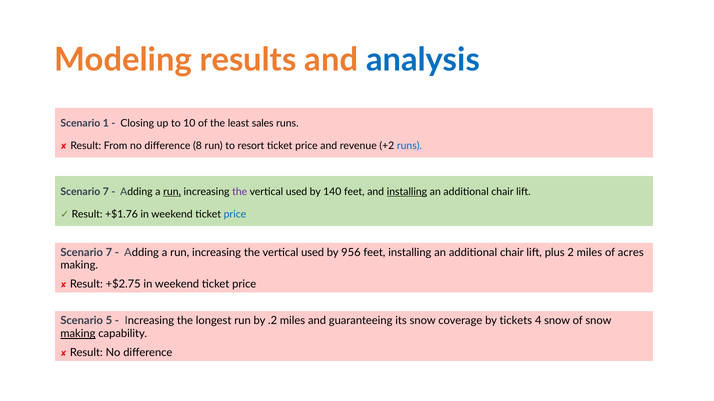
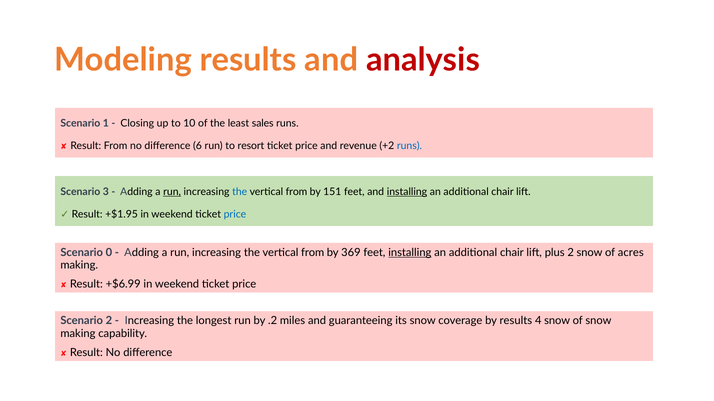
analysis colour: blue -> red (423, 60)
8: 8 -> 6 (198, 146)
7: 7 -> 3 (106, 192)
the colour: purple -> blue (240, 192)
used: used -> from (296, 192)
140: 140 -> 151 (332, 192)
+$1.76: +$1.76 -> +$1.95 (122, 215)
7: 7 -> 0 (109, 253)
used: used -> from (313, 253)
956: 956 -> 369 (351, 253)
installing underline: none -> present (410, 253)
2 miles: miles -> snow (590, 253)
+$2.75: +$2.75 -> +$6.99 (123, 284)
Scenario 5: 5 -> 2 (109, 321)
by tickets: tickets -> results (516, 321)
making underline: present -> none (78, 334)
